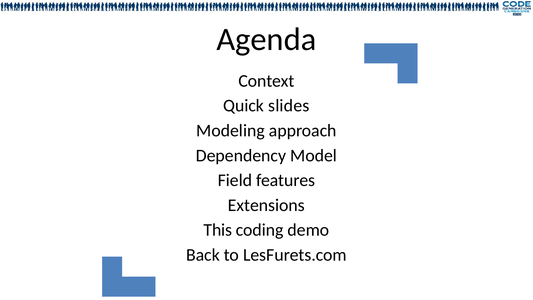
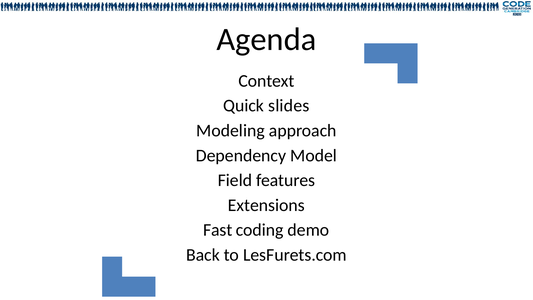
This: This -> Fast (218, 230)
